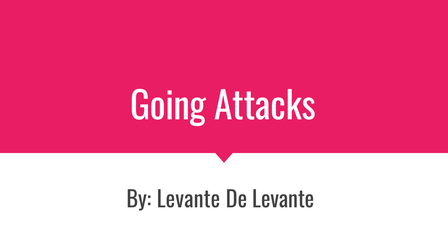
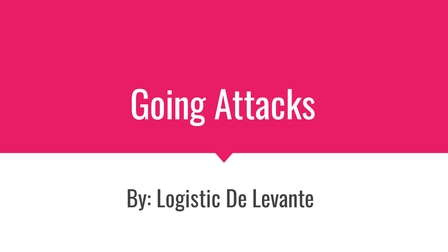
By Levante: Levante -> Logistic (189, 200)
